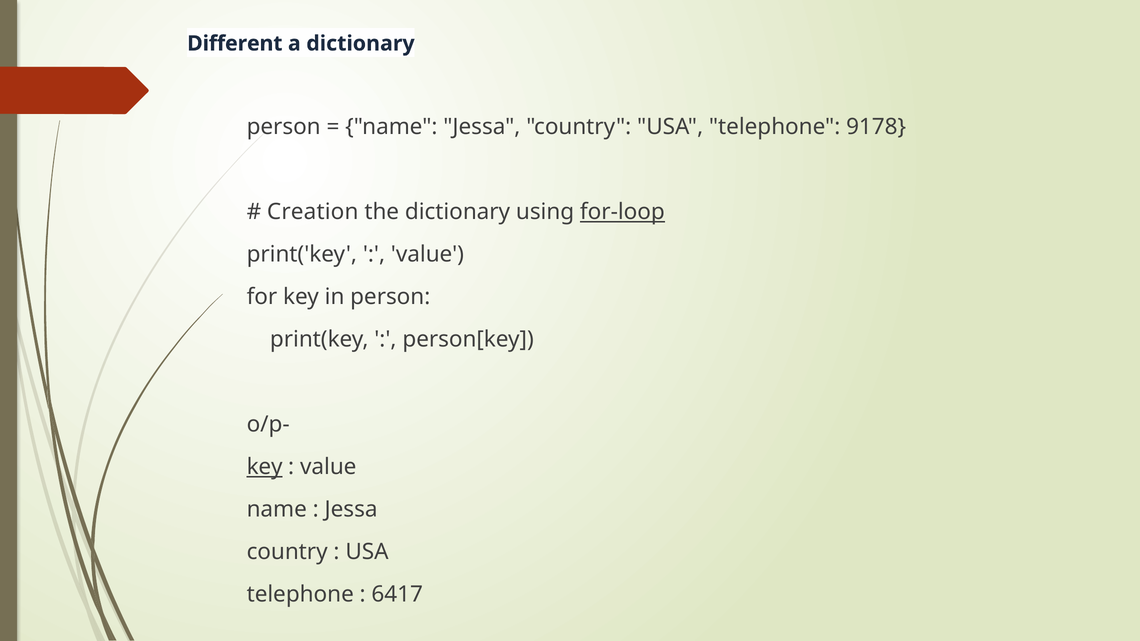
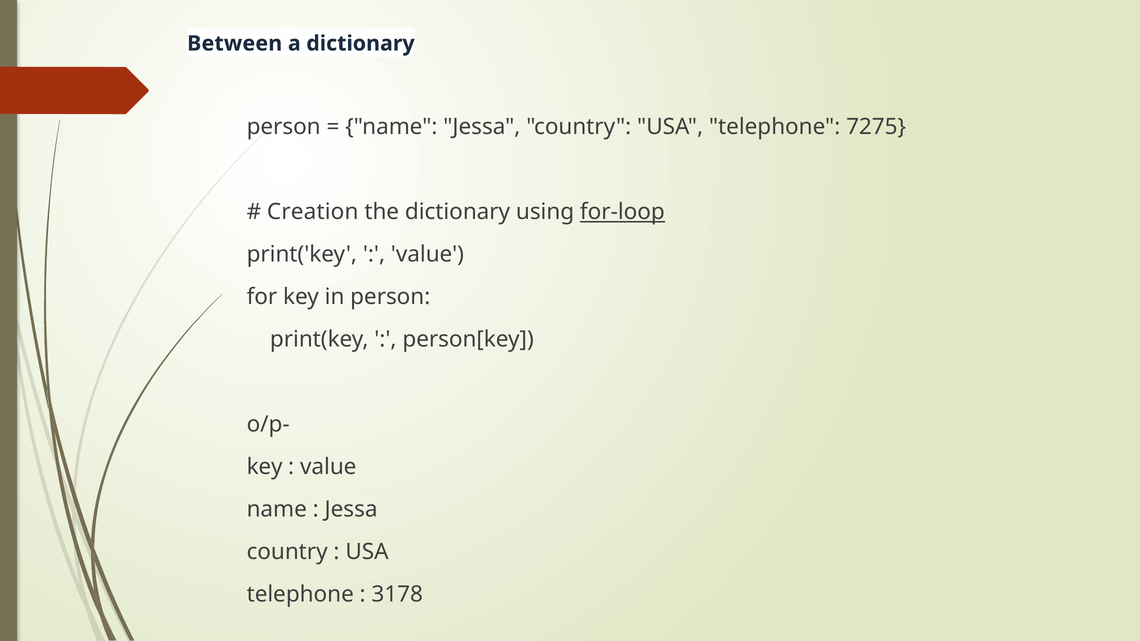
Different: Different -> Between (235, 44)
9178: 9178 -> 7275 (876, 127)
key underline: present -> none (265, 467)
6417: 6417 -> 3178 (397, 595)
